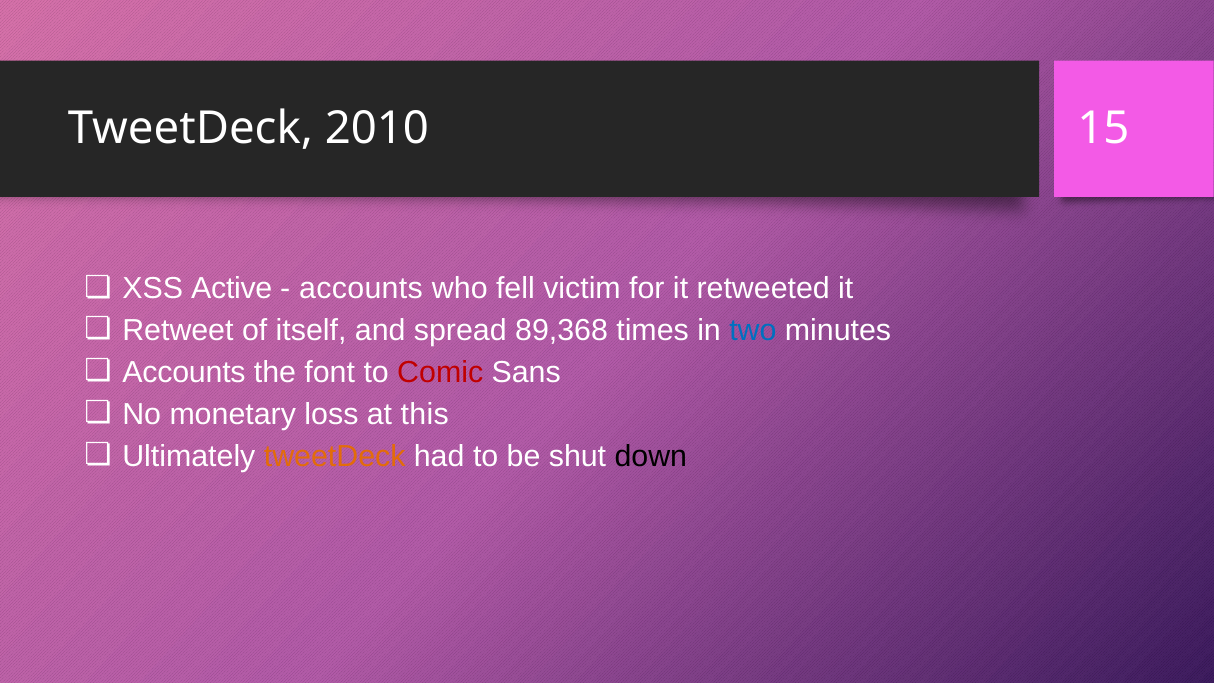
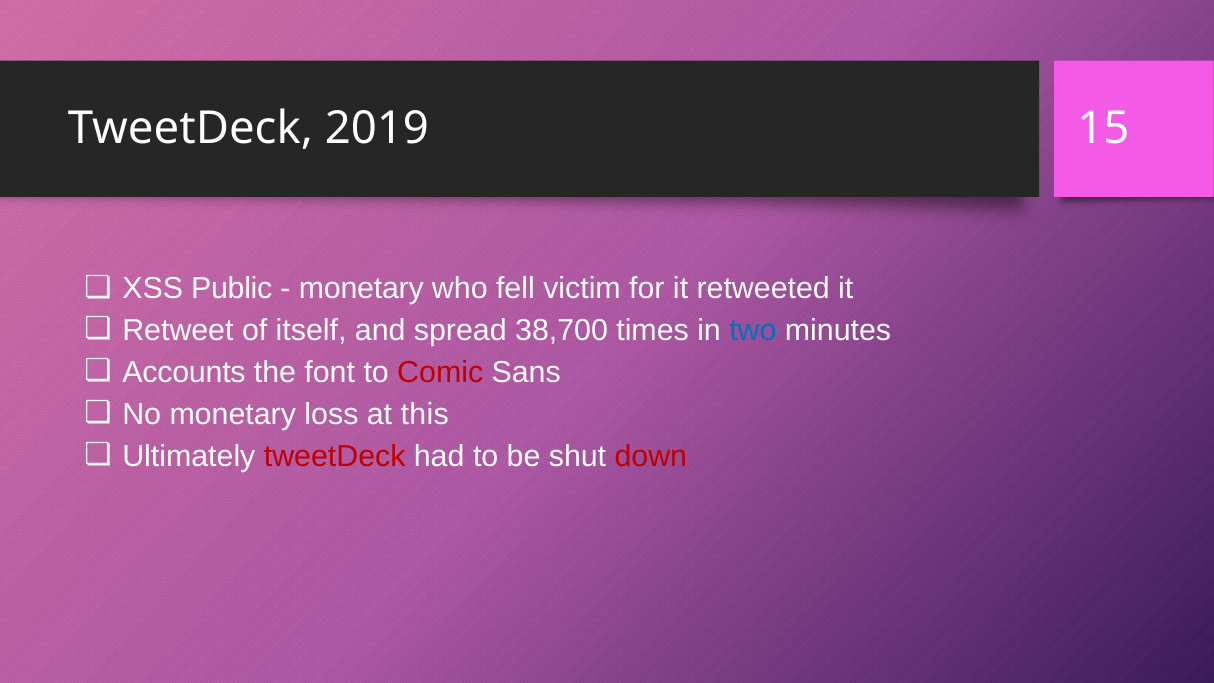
2010: 2010 -> 2019 (377, 129)
Active: Active -> Public (232, 289)
accounts: accounts -> monetary (361, 289)
89,368: 89,368 -> 38,700 (562, 331)
tweetDeck colour: orange -> red (335, 456)
down colour: black -> red (651, 456)
